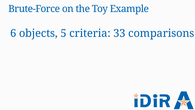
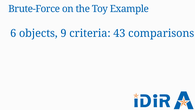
5: 5 -> 9 (64, 33)
33: 33 -> 43 (119, 33)
